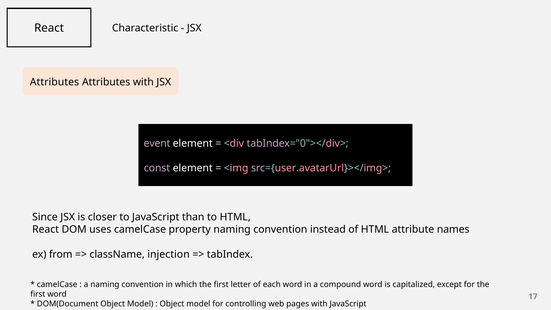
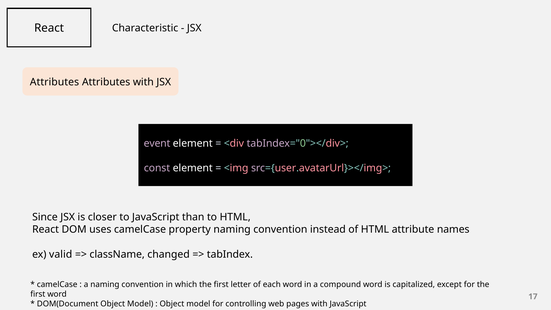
from: from -> valid (61, 254)
injection: injection -> changed (169, 254)
